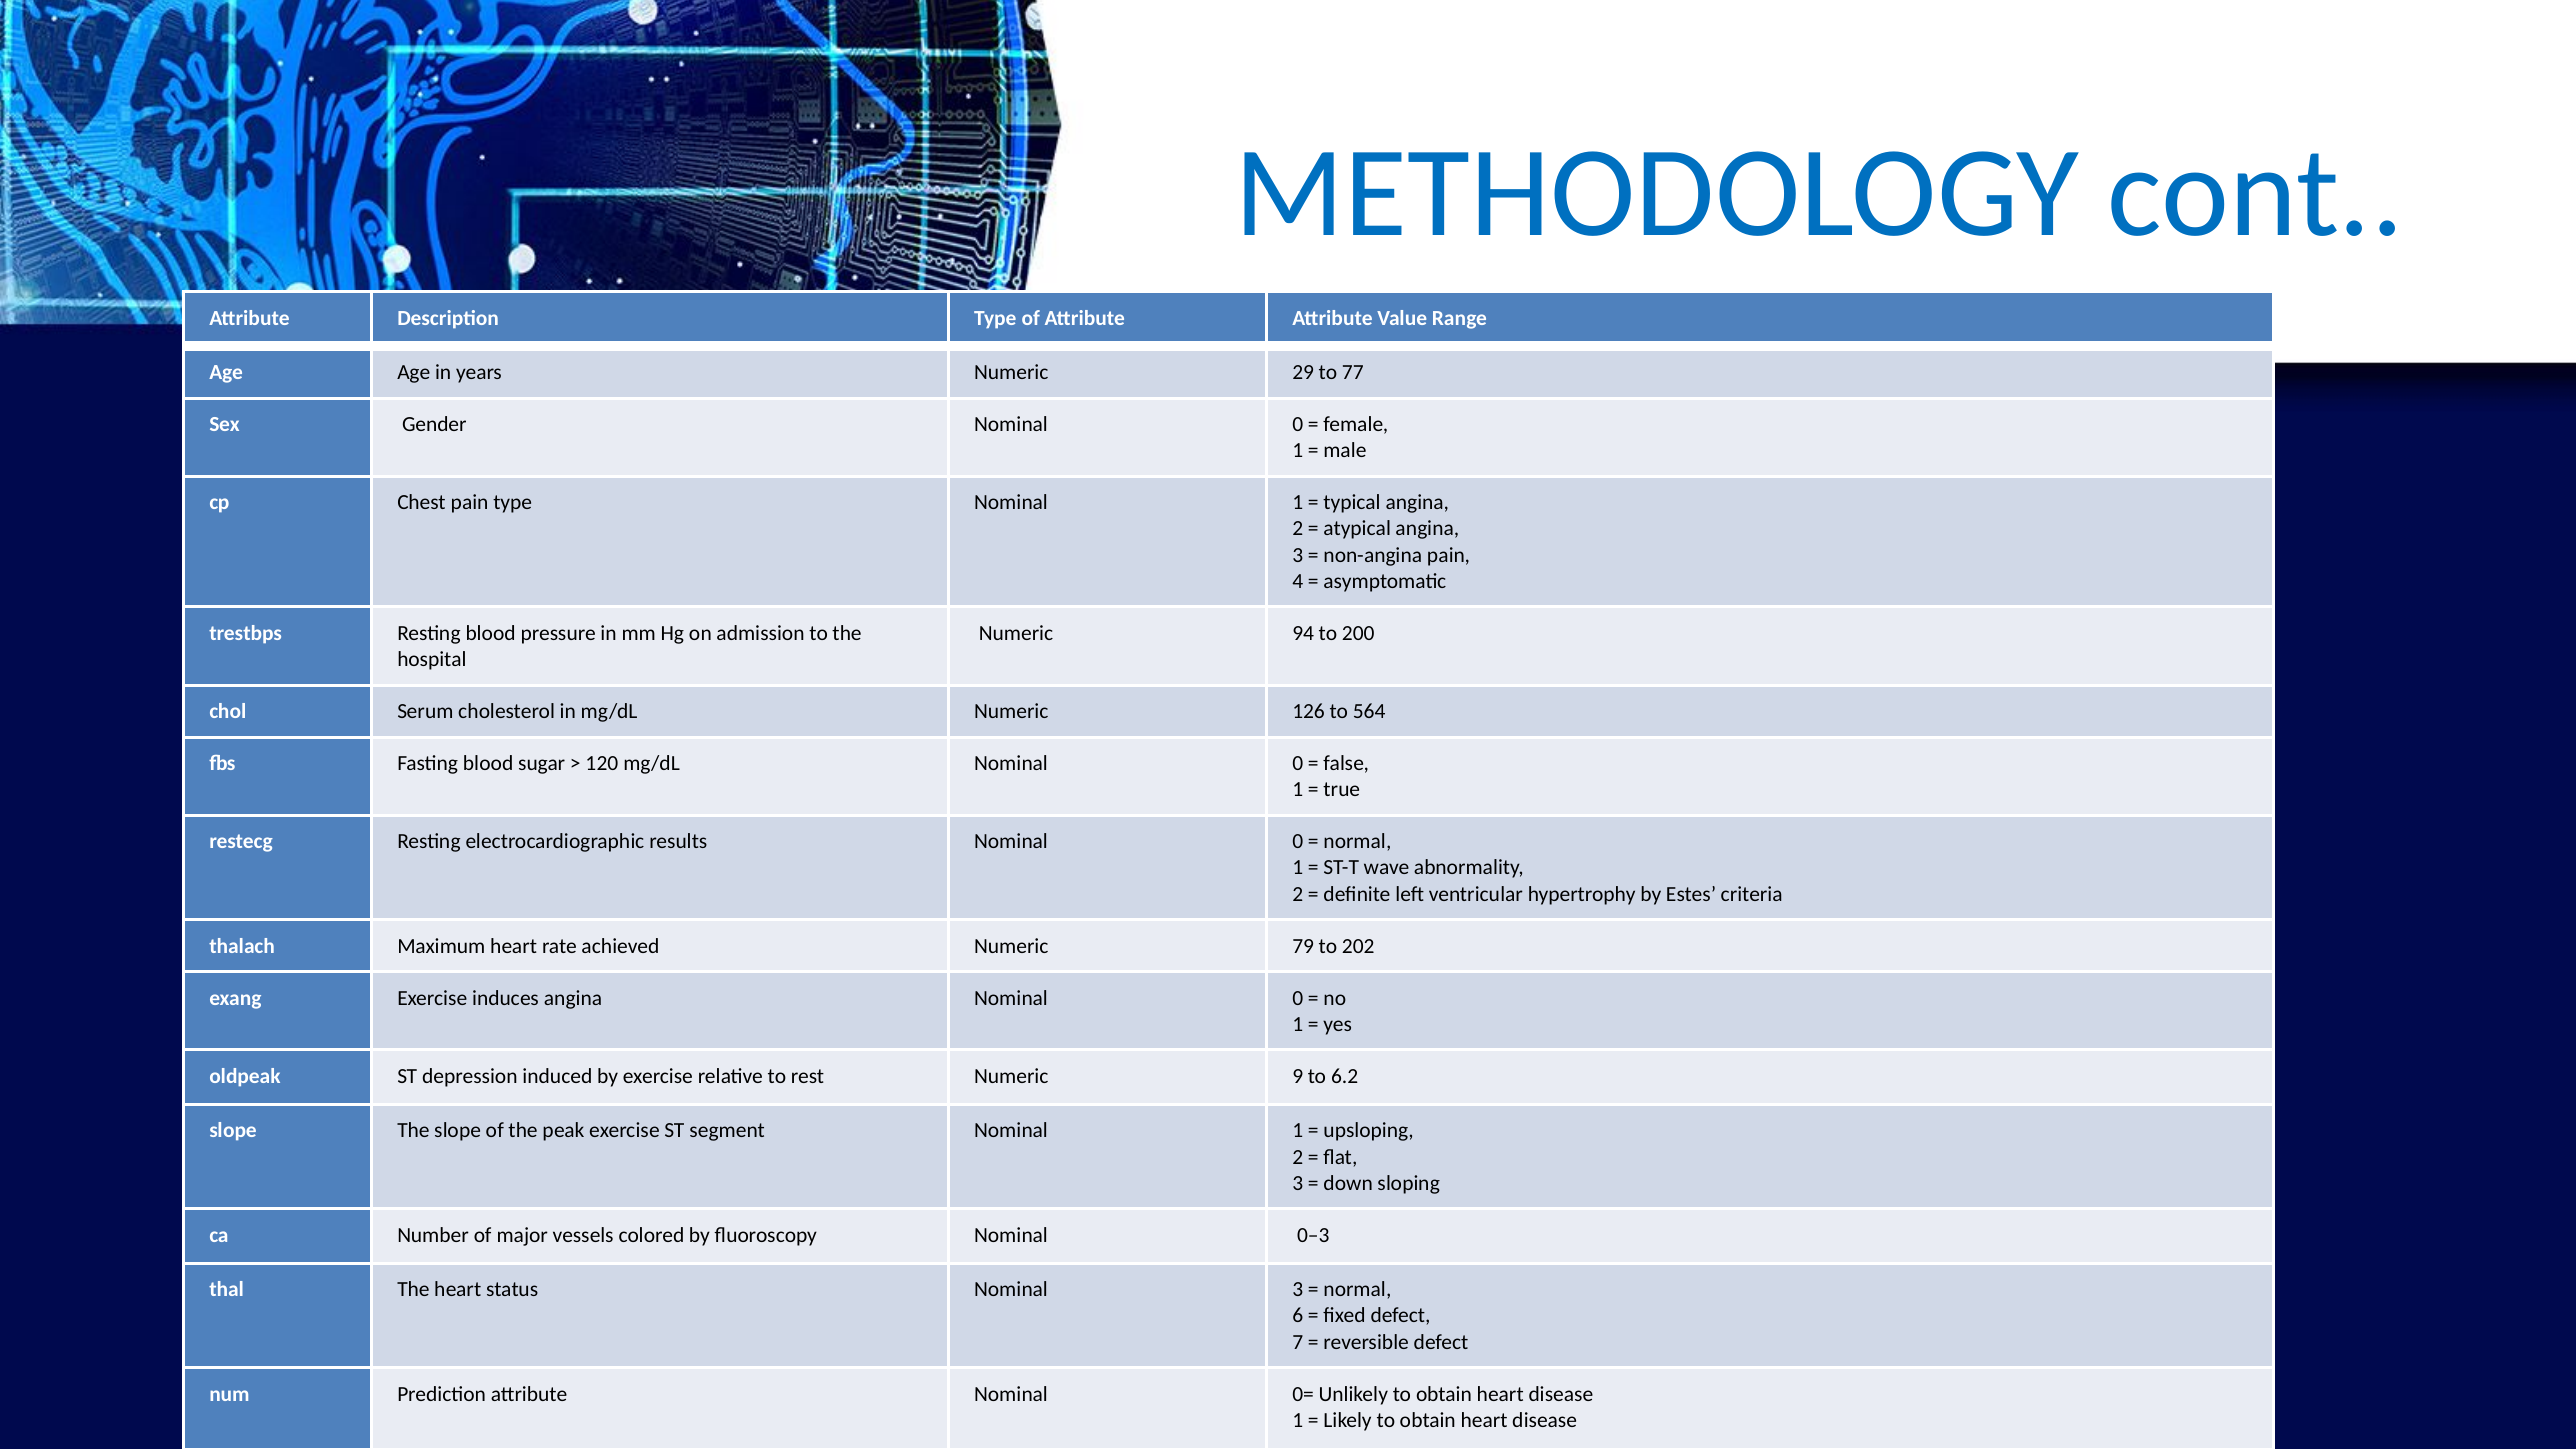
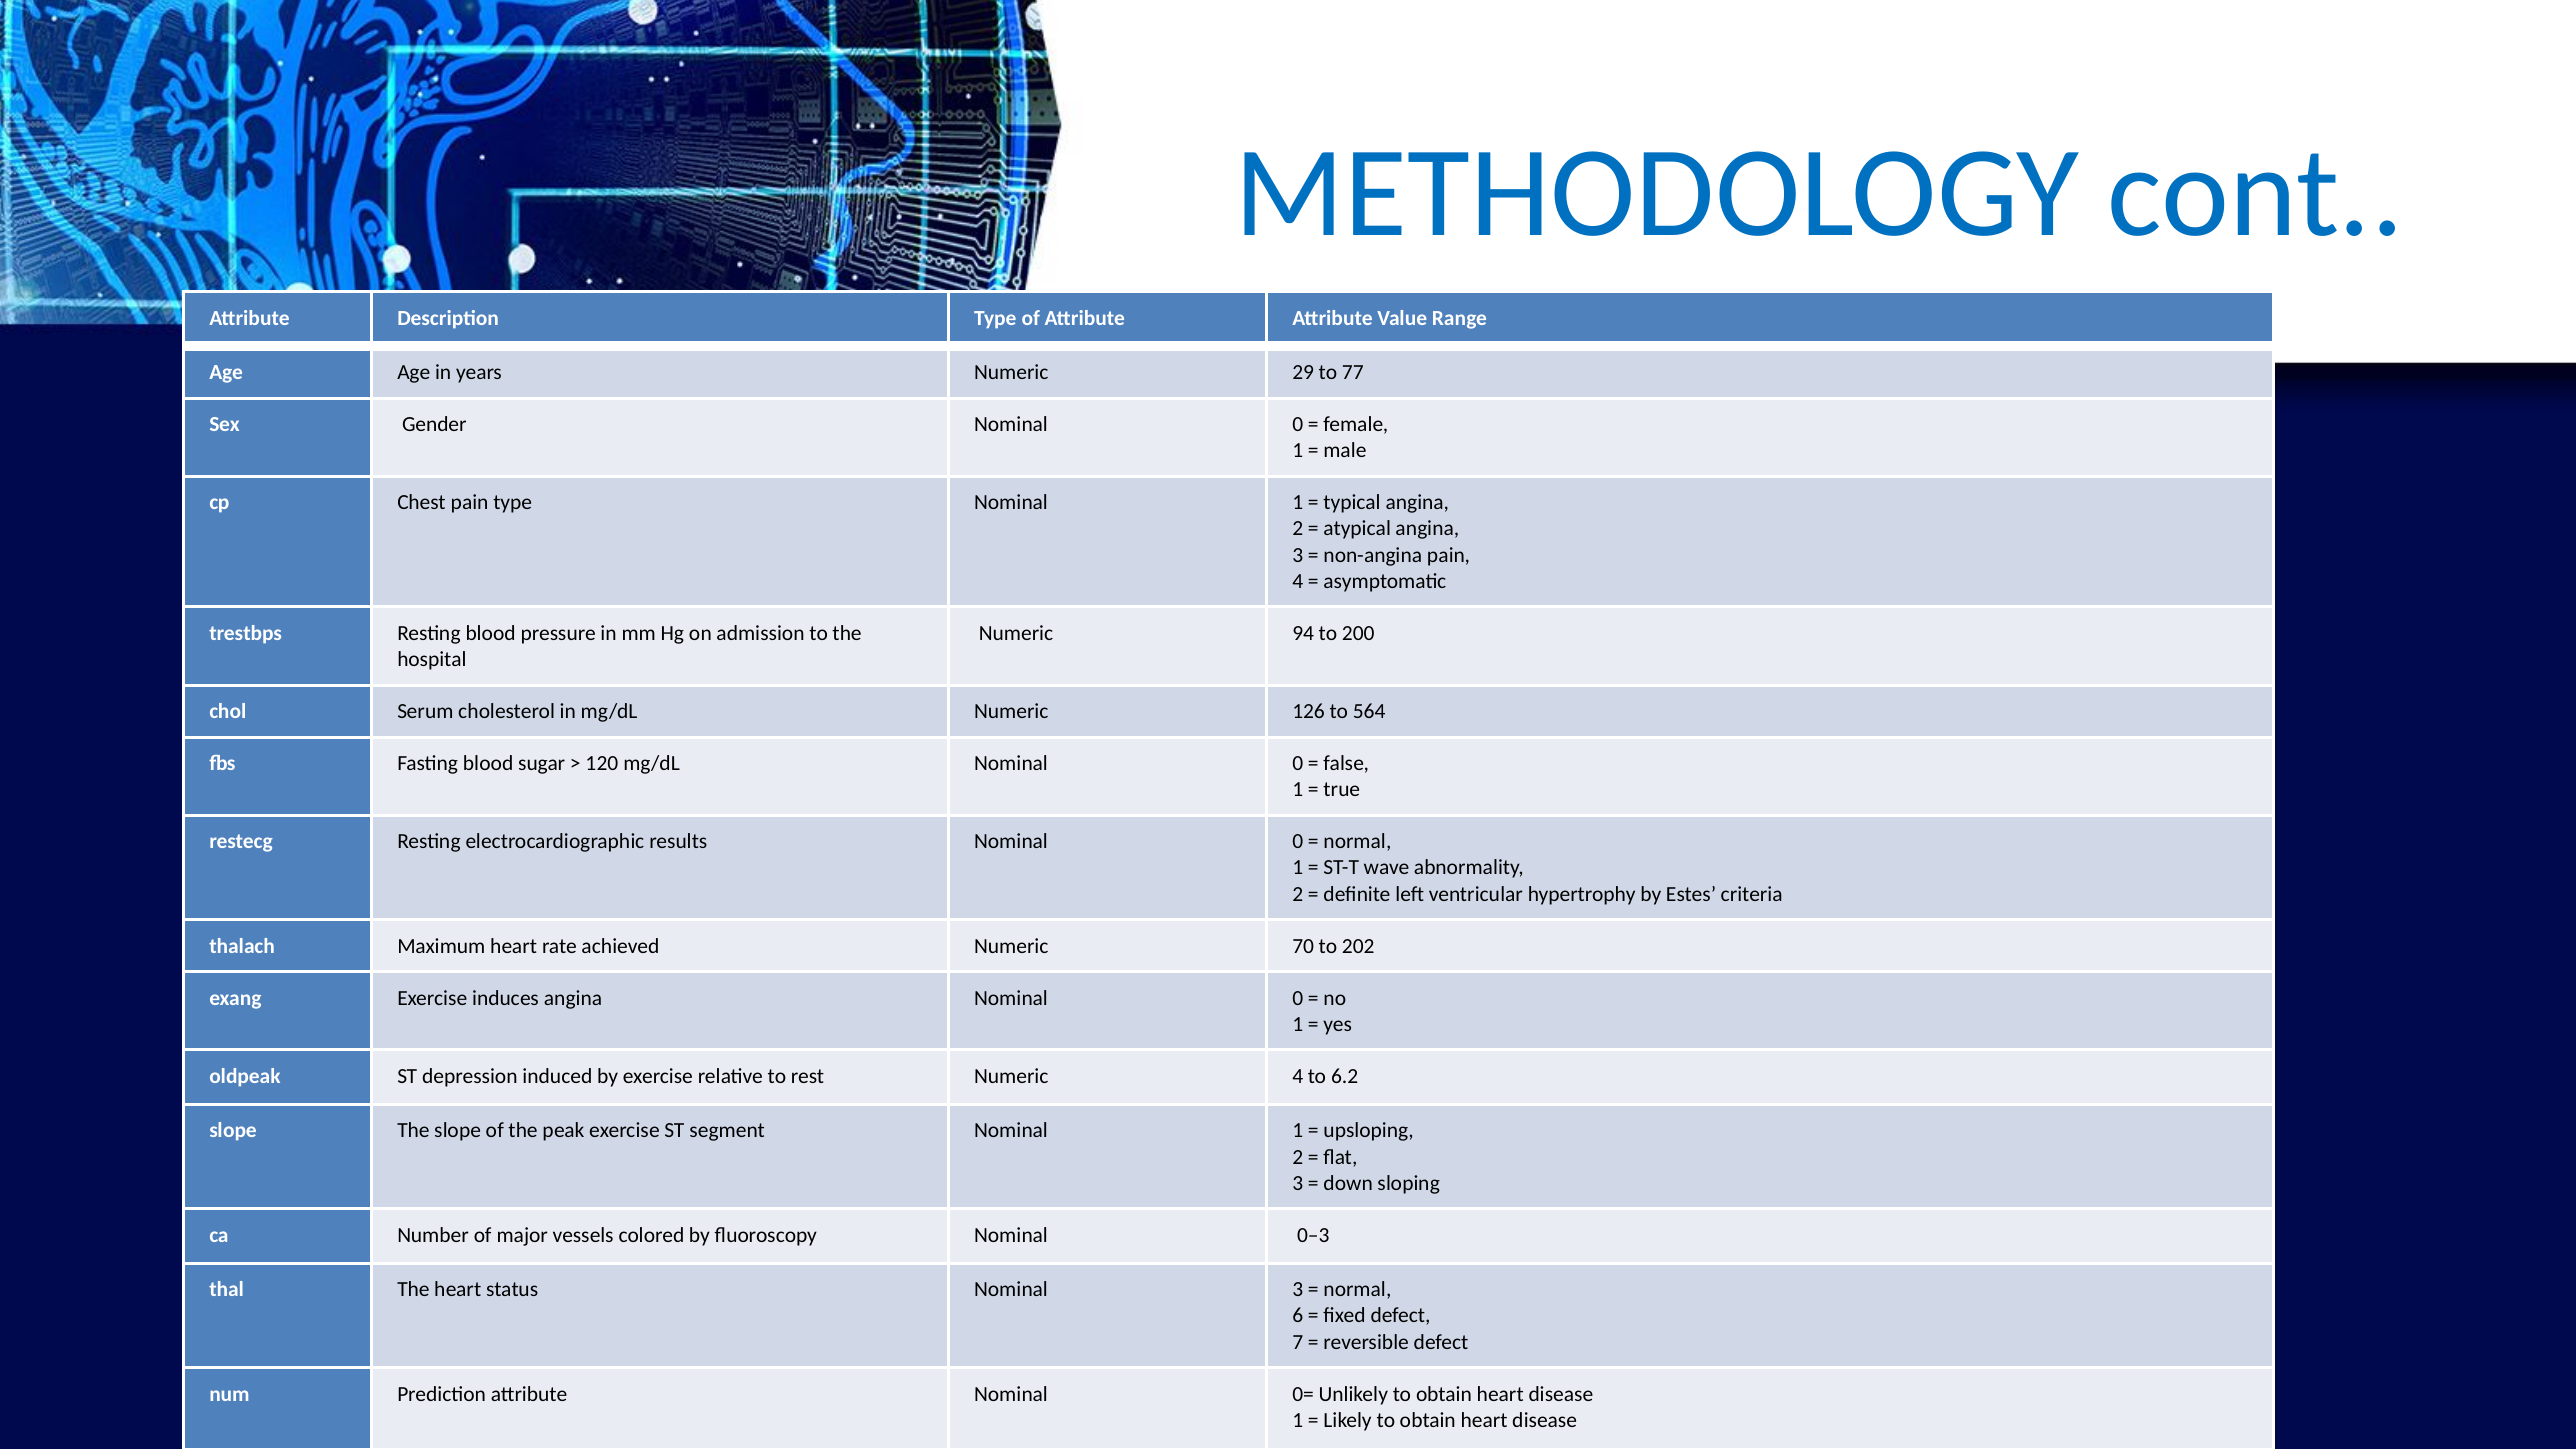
79: 79 -> 70 (1303, 946)
Numeric 9: 9 -> 4 (1298, 1076)
